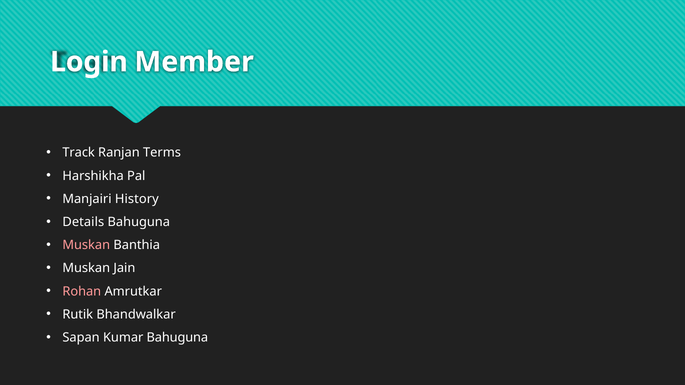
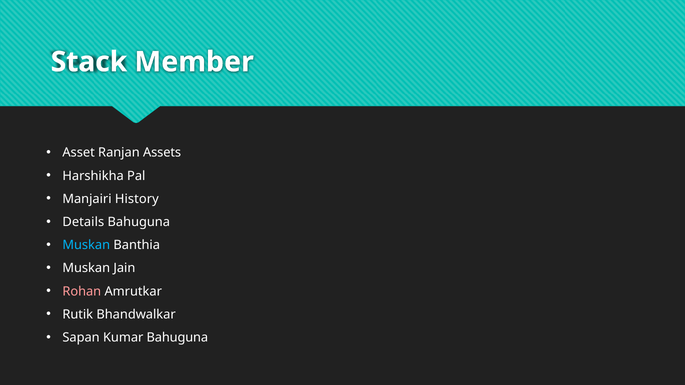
Login: Login -> Stack (89, 62)
Track: Track -> Asset (79, 153)
Terms: Terms -> Assets (162, 153)
Muskan colour: pink -> light blue (86, 245)
